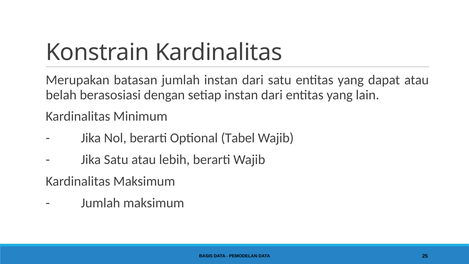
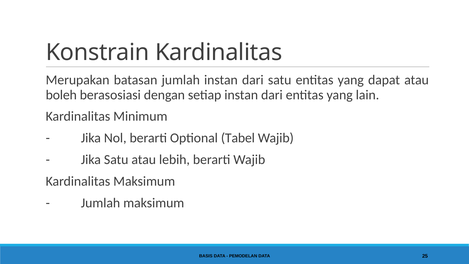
belah: belah -> boleh (61, 95)
